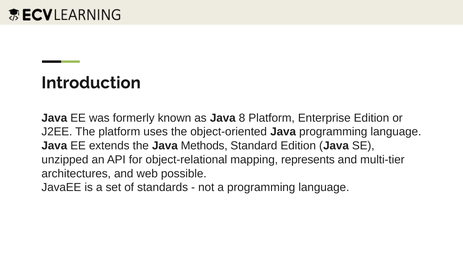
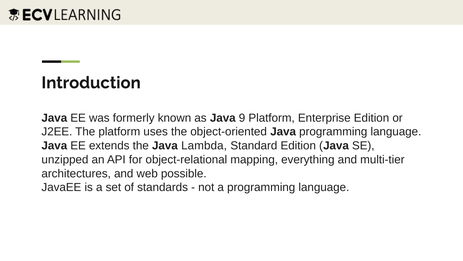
8: 8 -> 9 (242, 118)
Methods: Methods -> Lambda (204, 145)
represents: represents -> everything (308, 159)
